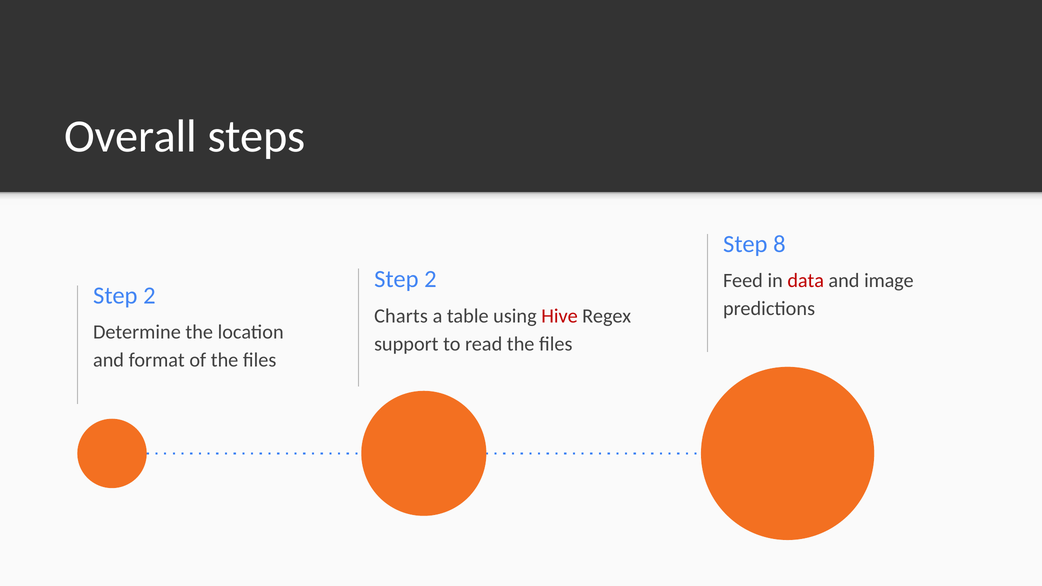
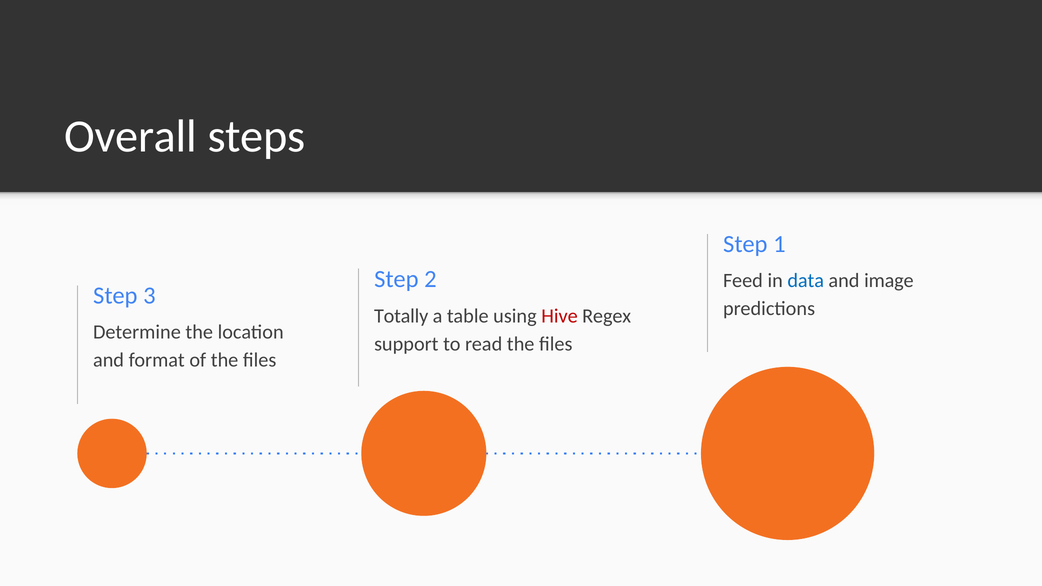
8: 8 -> 1 (779, 244)
data colour: red -> blue (806, 281)
2: 2 -> 3 (149, 296)
Charts: Charts -> Totally (401, 316)
